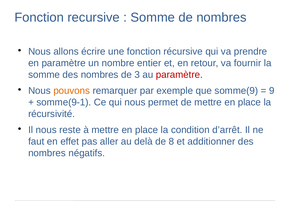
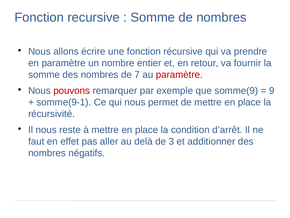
3: 3 -> 7 (137, 75)
pouvons colour: orange -> red (72, 90)
8: 8 -> 3 (171, 141)
